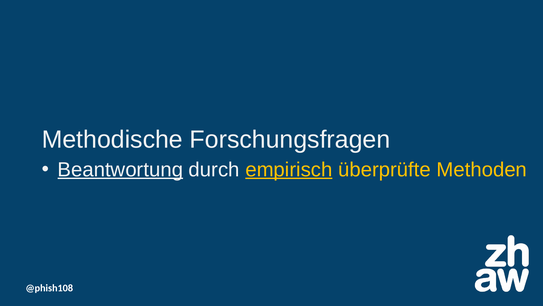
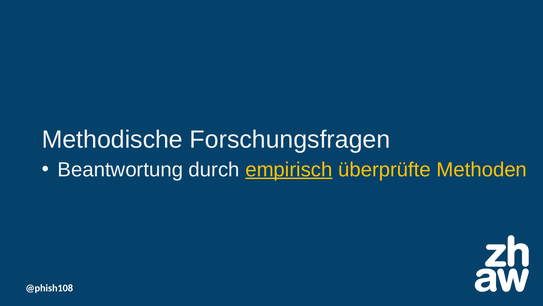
Beantwortung underline: present -> none (120, 169)
